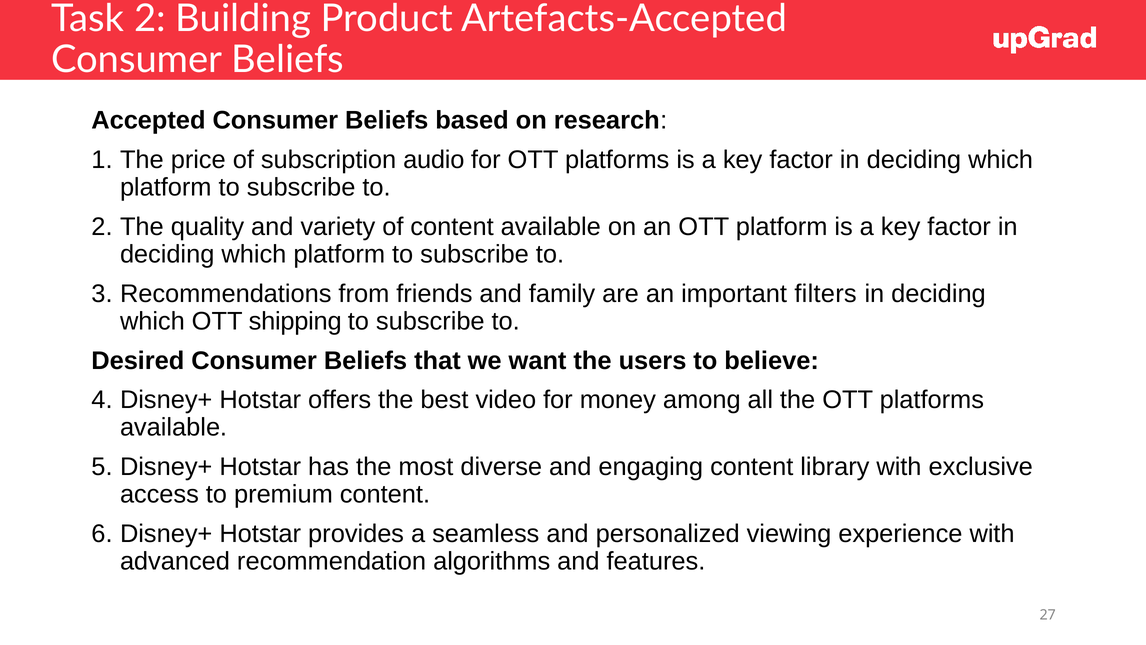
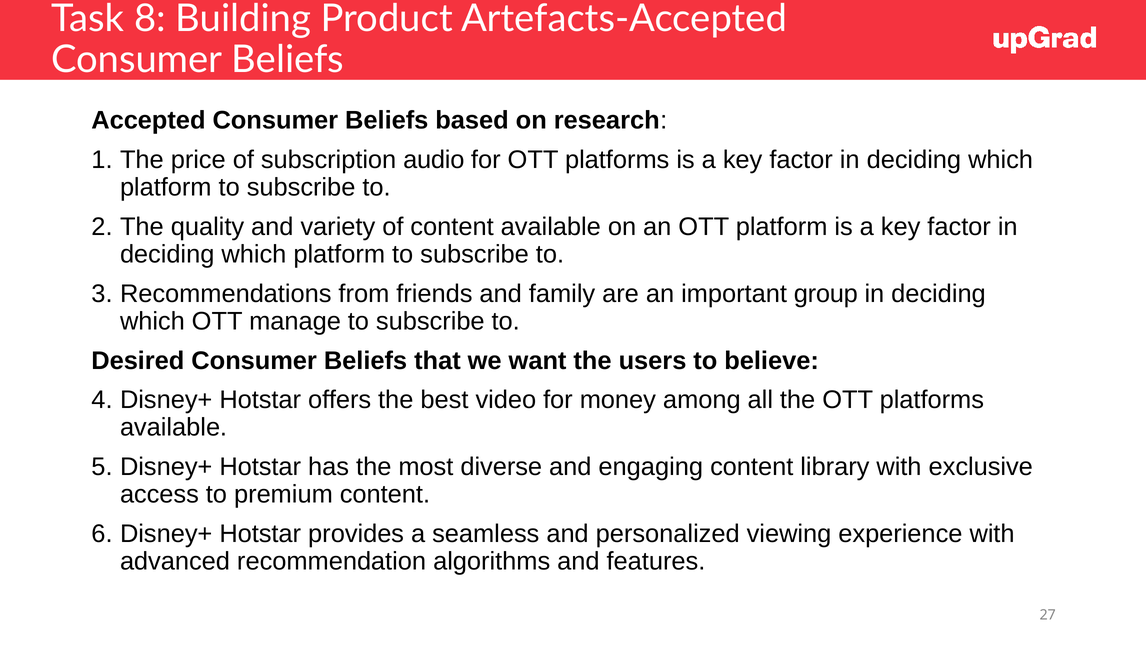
Task 2: 2 -> 8 (150, 18)
filters: filters -> group (826, 294)
shipping: shipping -> manage (295, 321)
